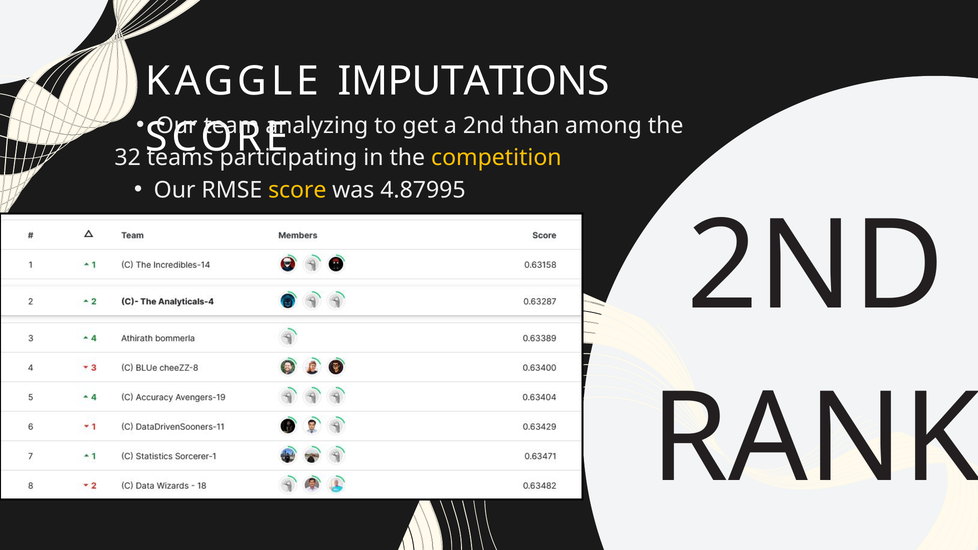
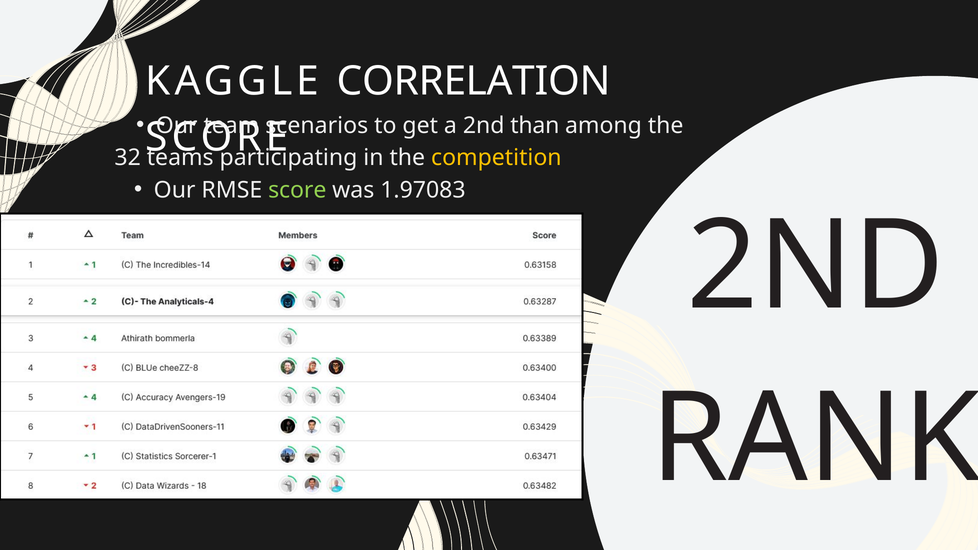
IMPUTATIONS: IMPUTATIONS -> CORRELATION (474, 81)
analyzing: analyzing -> scenarios (317, 125)
score colour: yellow -> light green (297, 190)
4.87995: 4.87995 -> 1.97083 (423, 190)
